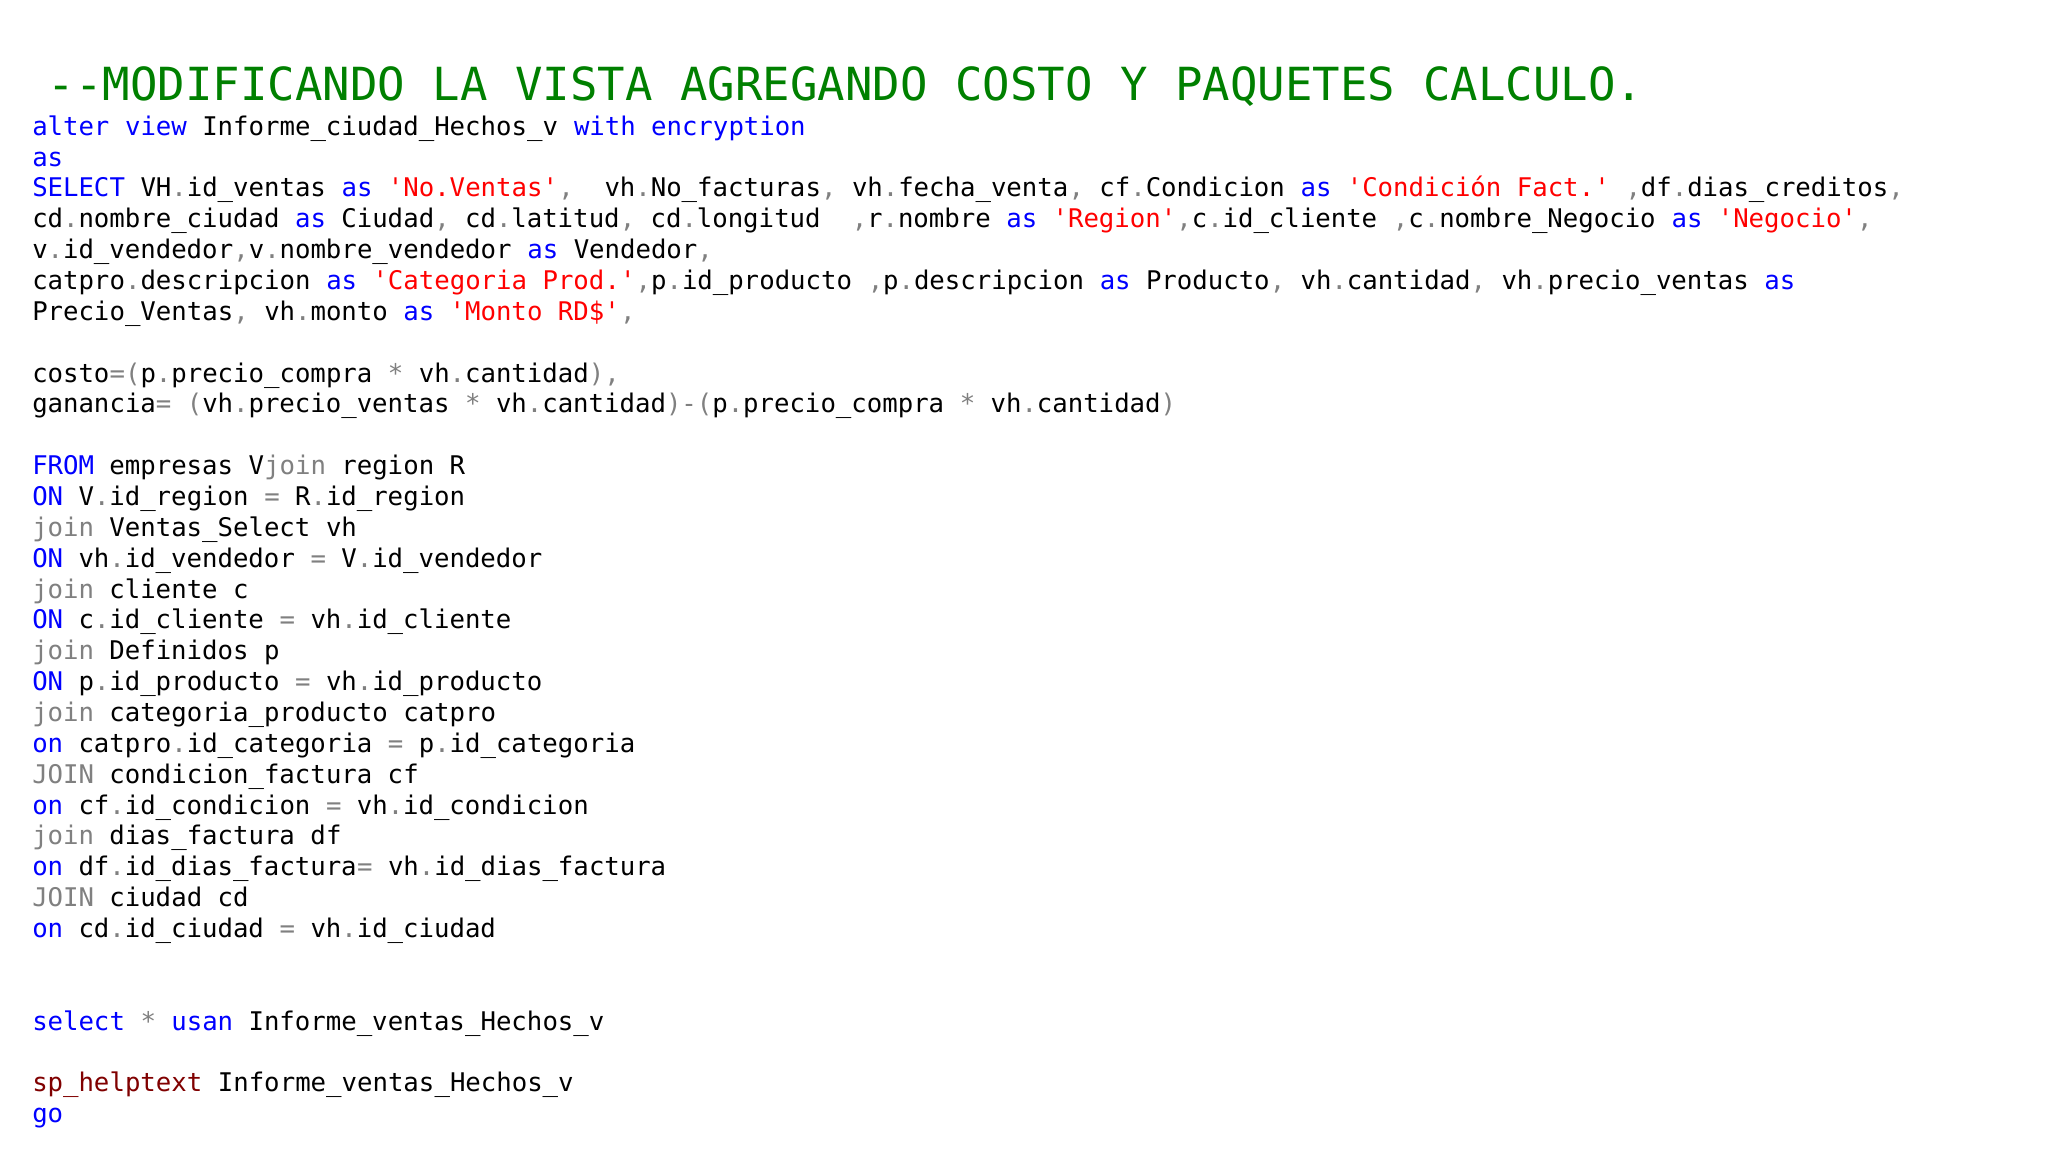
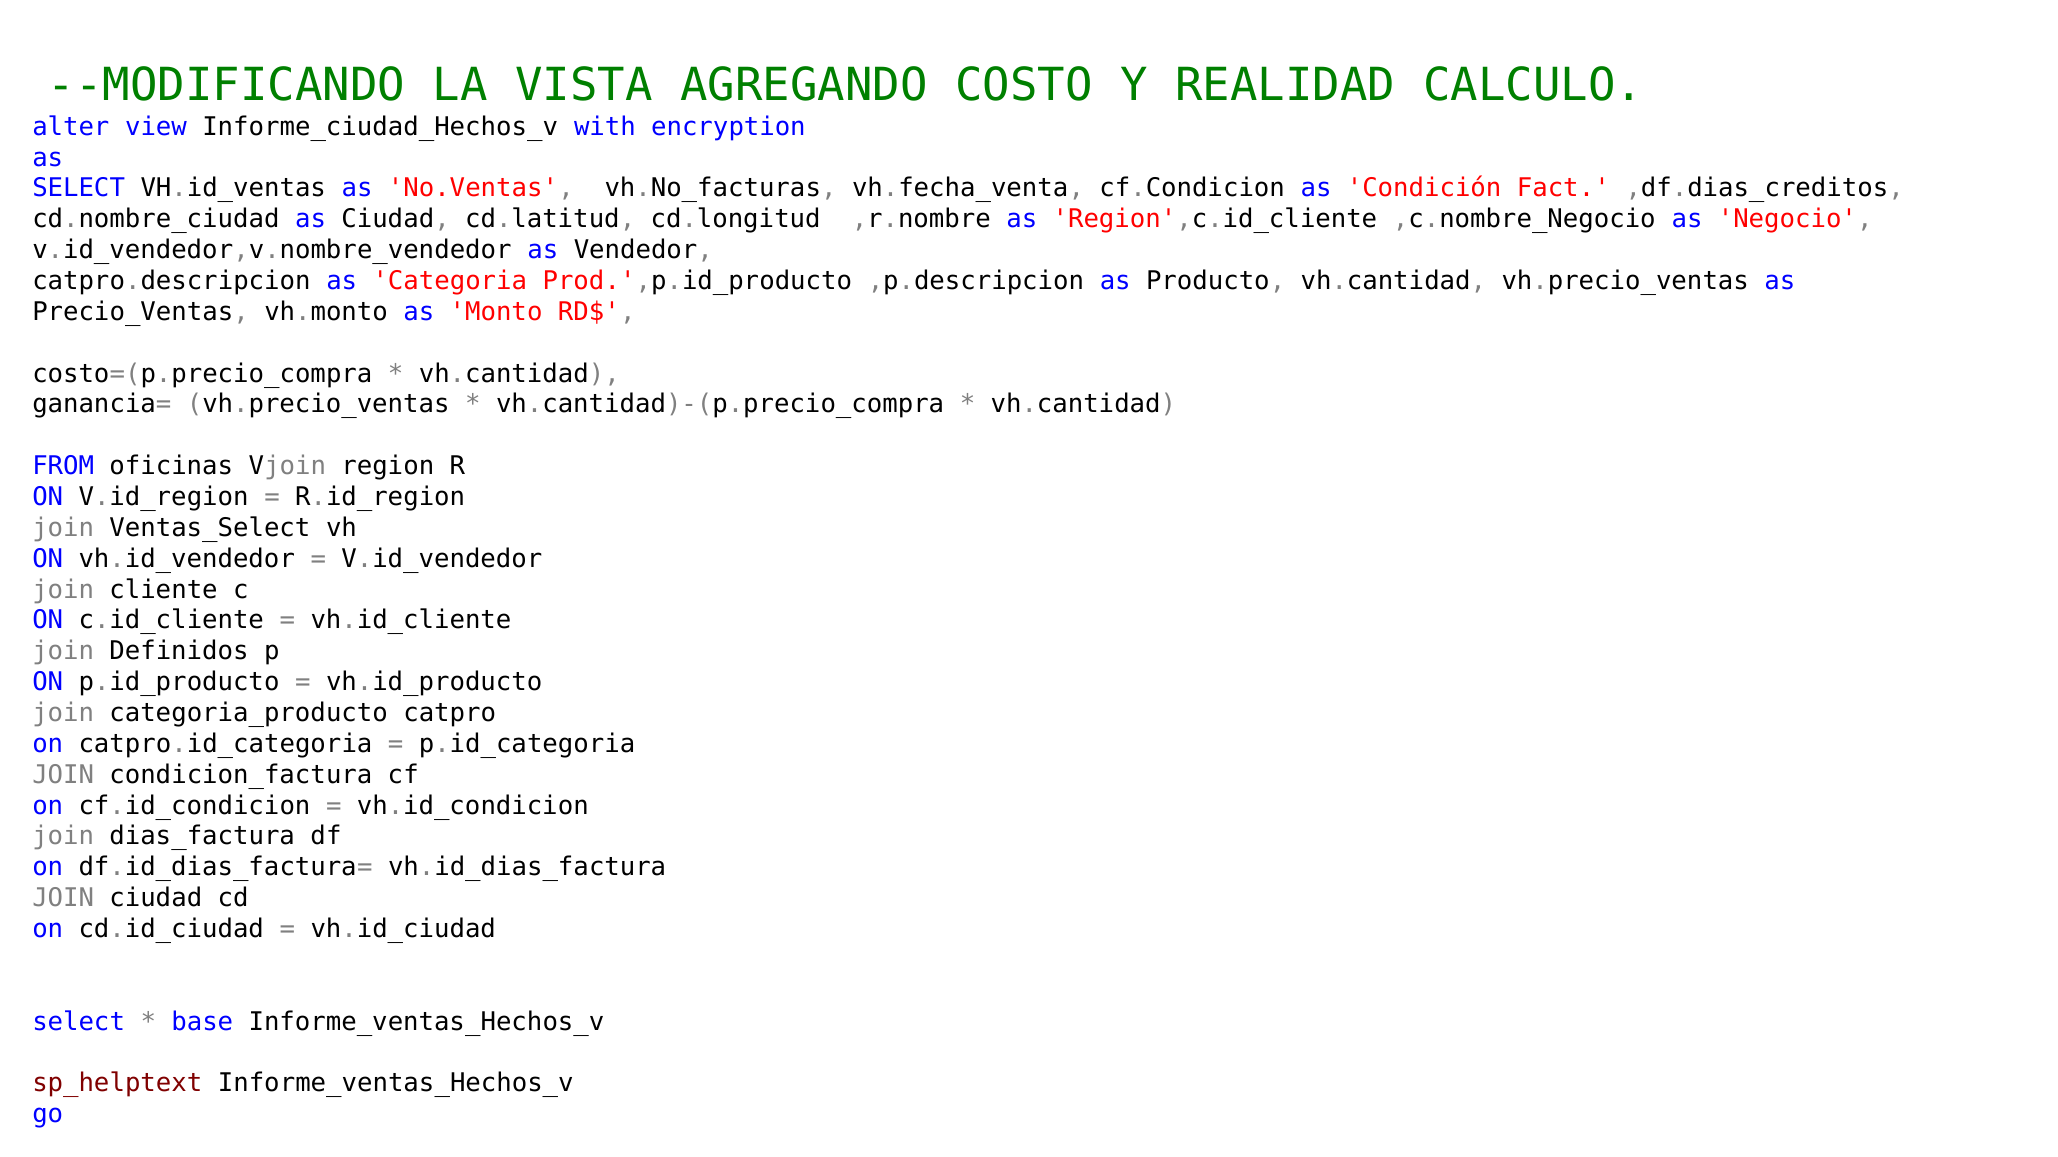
PAQUETES: PAQUETES -> REALIDAD (1285, 85)
empresas: empresas -> oficinas (171, 466)
usan: usan -> base (202, 1022)
